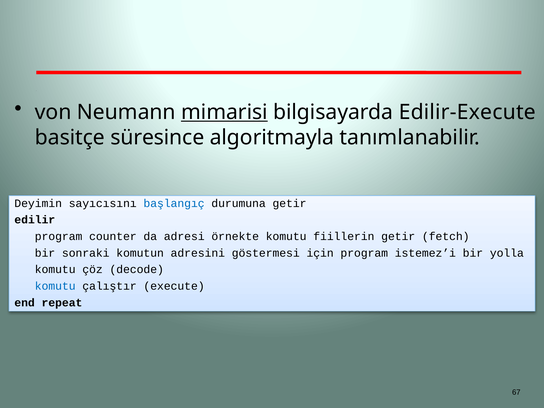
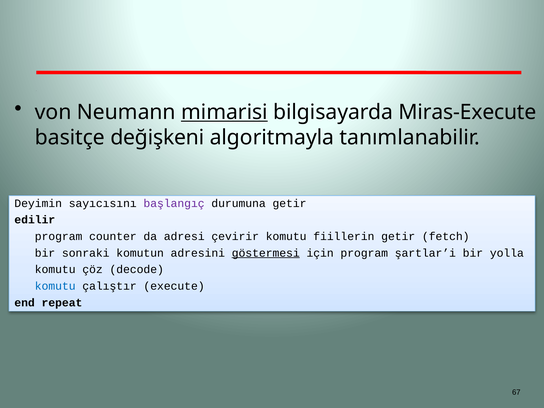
Edilir-Execute: Edilir-Execute -> Miras-Execute (468, 112)
süresince: süresince -> değişkeni (157, 137)
başlangıç colour: blue -> purple (174, 203)
örnekte: örnekte -> çevirir (235, 236)
göstermesi underline: none -> present (266, 253)
istemez’i: istemez’i -> şartlar’i (425, 253)
